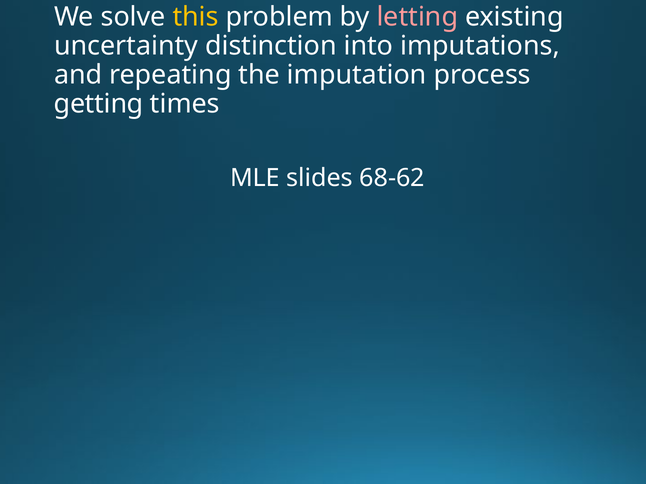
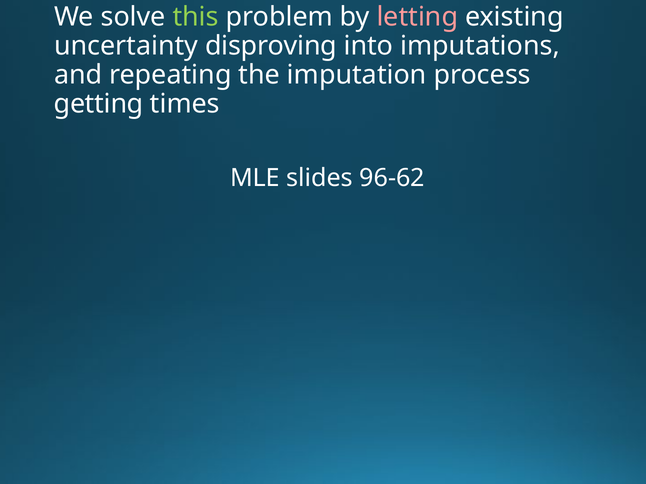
this colour: yellow -> light green (196, 17)
distinction: distinction -> disproving (271, 46)
68-62: 68-62 -> 96-62 (392, 178)
